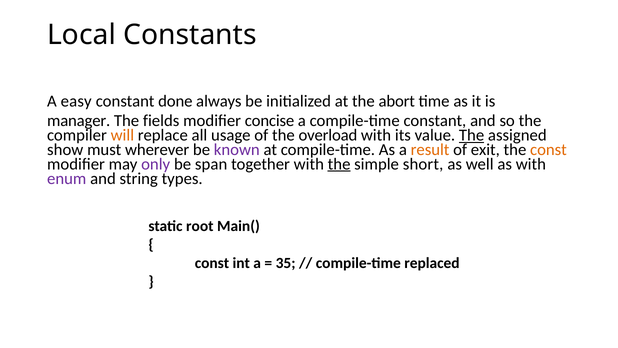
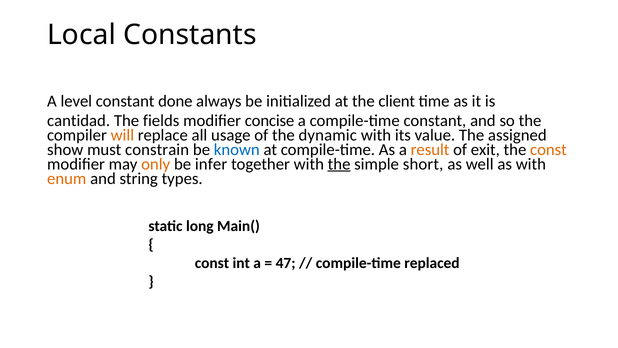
easy: easy -> level (76, 101)
abort: abort -> client (397, 101)
manager: manager -> cantidad (79, 120)
overload: overload -> dynamic (328, 135)
The underline: present -> none (472, 135)
wherever: wherever -> constrain (157, 149)
known colour: purple -> blue (237, 149)
only colour: purple -> orange (156, 164)
span: span -> infer (211, 164)
enum colour: purple -> orange (67, 178)
root: root -> long (200, 226)
35: 35 -> 47 (286, 263)
